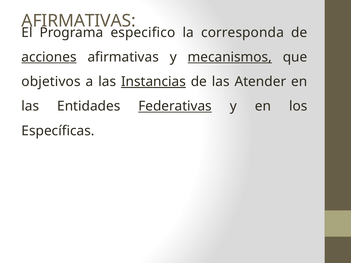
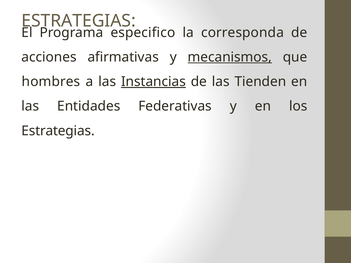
AFIRMATIVAS: AFIRMATIVAS -> ESTRATEGIAS (79, 21)
acciones underline: present -> none (49, 57)
objetivos: objetivos -> hombres (51, 82)
Atender: Atender -> Tienden (260, 82)
Federativas underline: present -> none (175, 106)
Específicas: Específicas -> Estrategias (58, 131)
